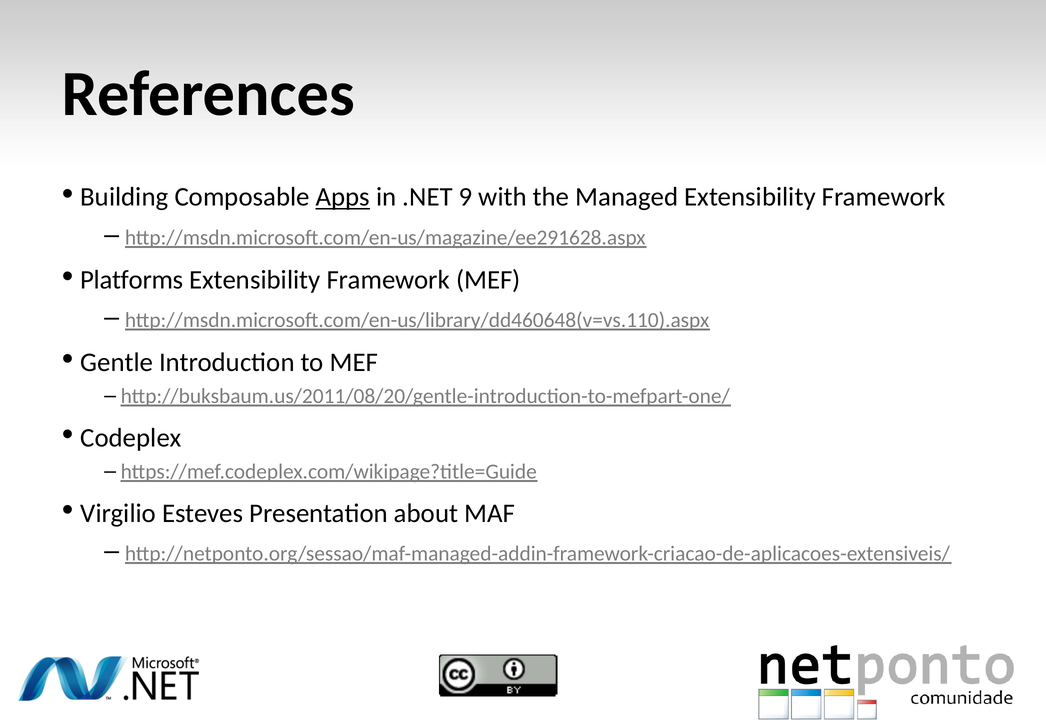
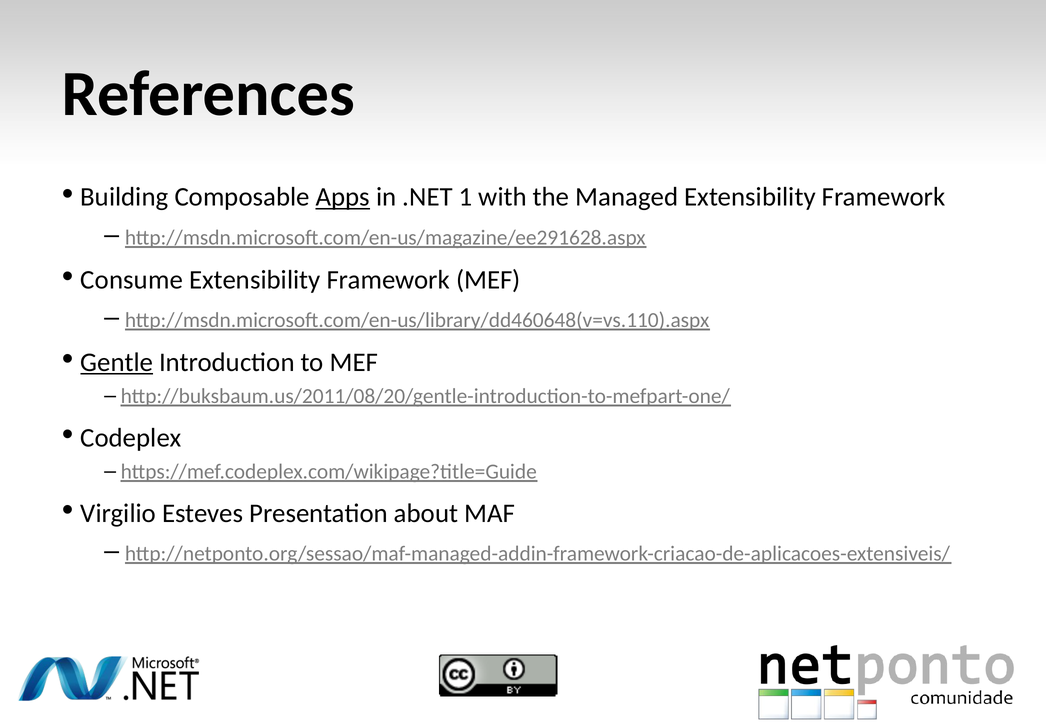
9: 9 -> 1 (466, 197)
Platforms: Platforms -> Consume (132, 280)
Gentle underline: none -> present (117, 362)
